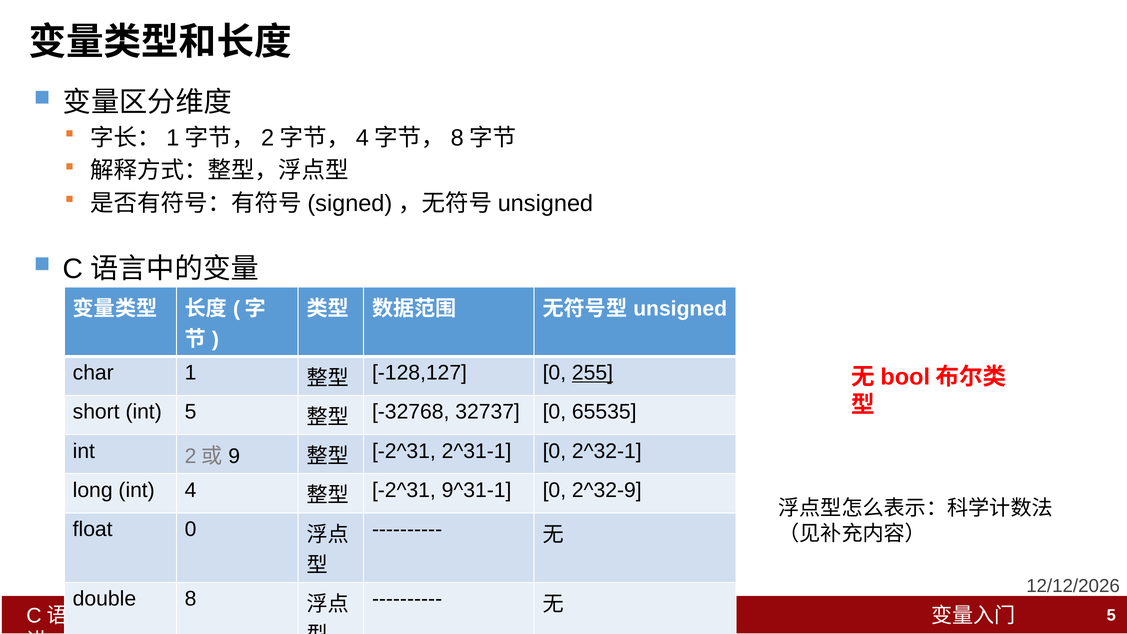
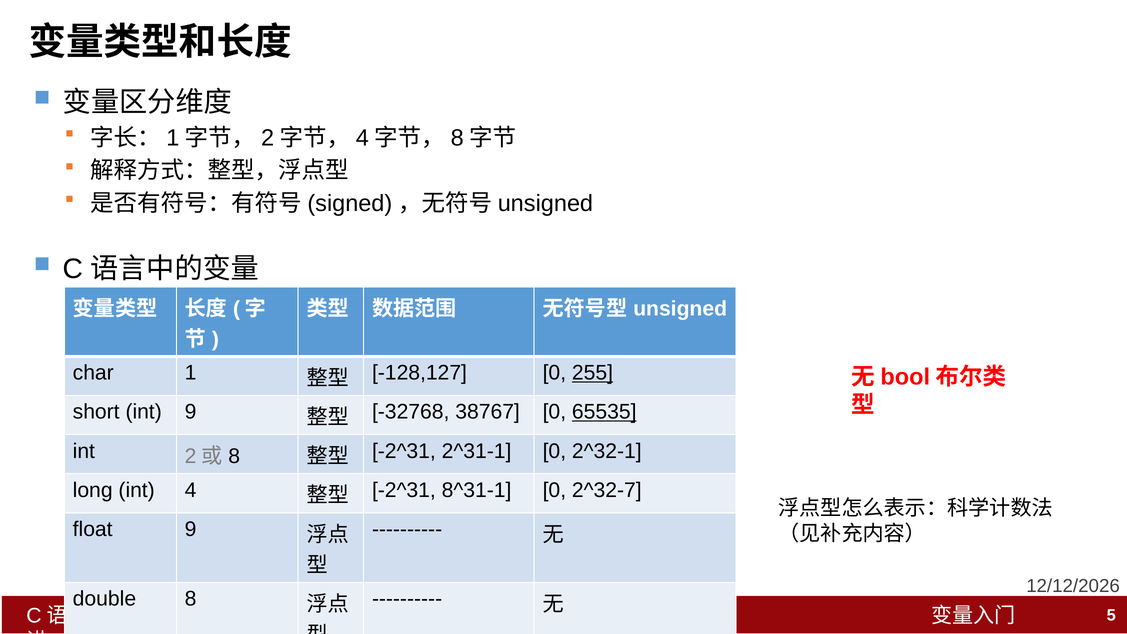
int 5: 5 -> 9 (191, 412)
32737: 32737 -> 38767 (488, 412)
65535 underline: none -> present (604, 412)
9: 9 -> 8 (234, 456)
9^31-1: 9^31-1 -> 8^31-1 (477, 490)
2^32-9: 2^32-9 -> 2^32-7 (607, 490)
float 0: 0 -> 9 (191, 529)
